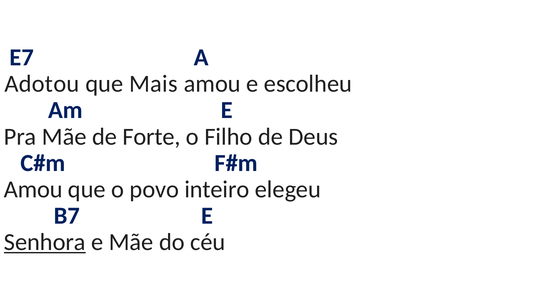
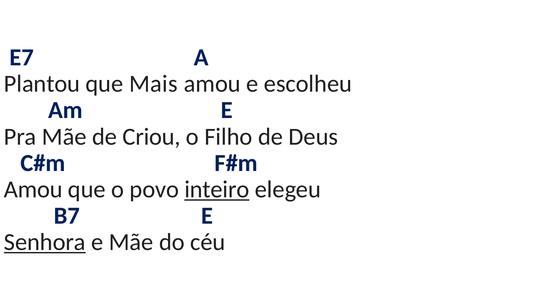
Adotou: Adotou -> Plantou (42, 84)
Forte: Forte -> Criou (152, 137)
inteiro underline: none -> present (217, 189)
